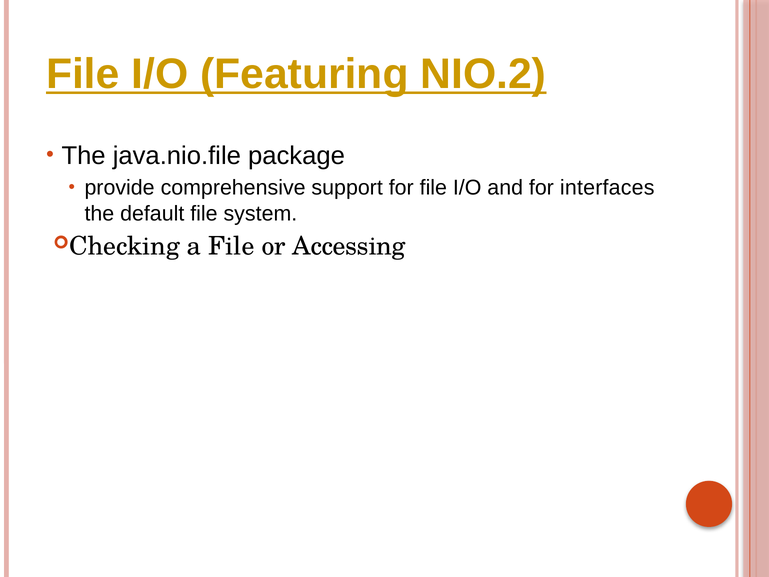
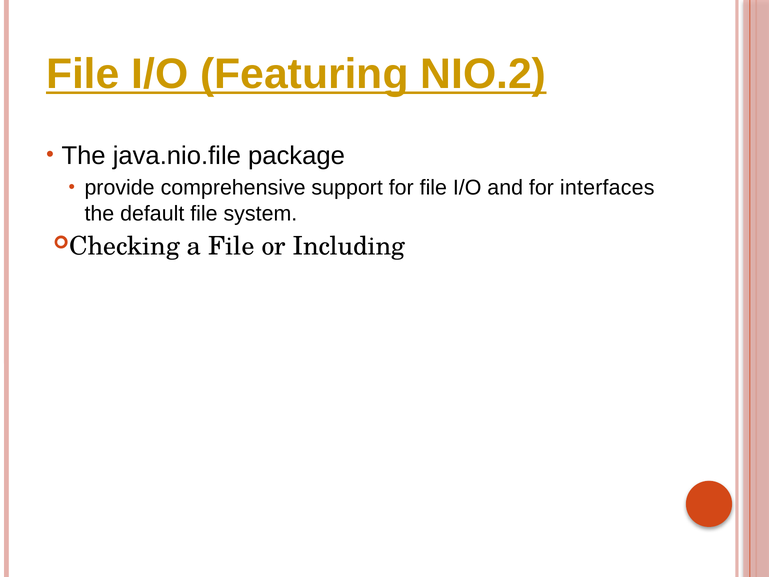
Accessing: Accessing -> Including (349, 246)
